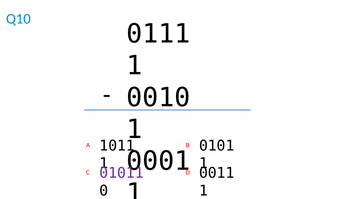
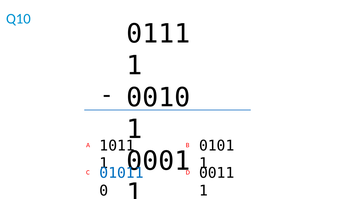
01011 colour: purple -> blue (122, 173)
